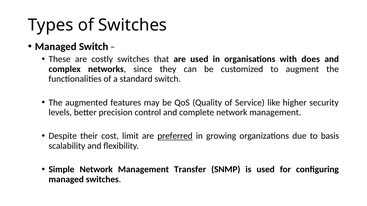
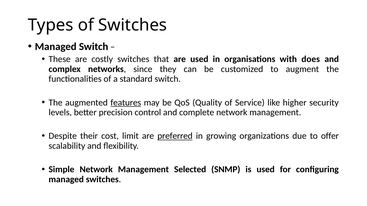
features underline: none -> present (126, 103)
basis: basis -> offer (330, 136)
Transfer: Transfer -> Selected (190, 170)
